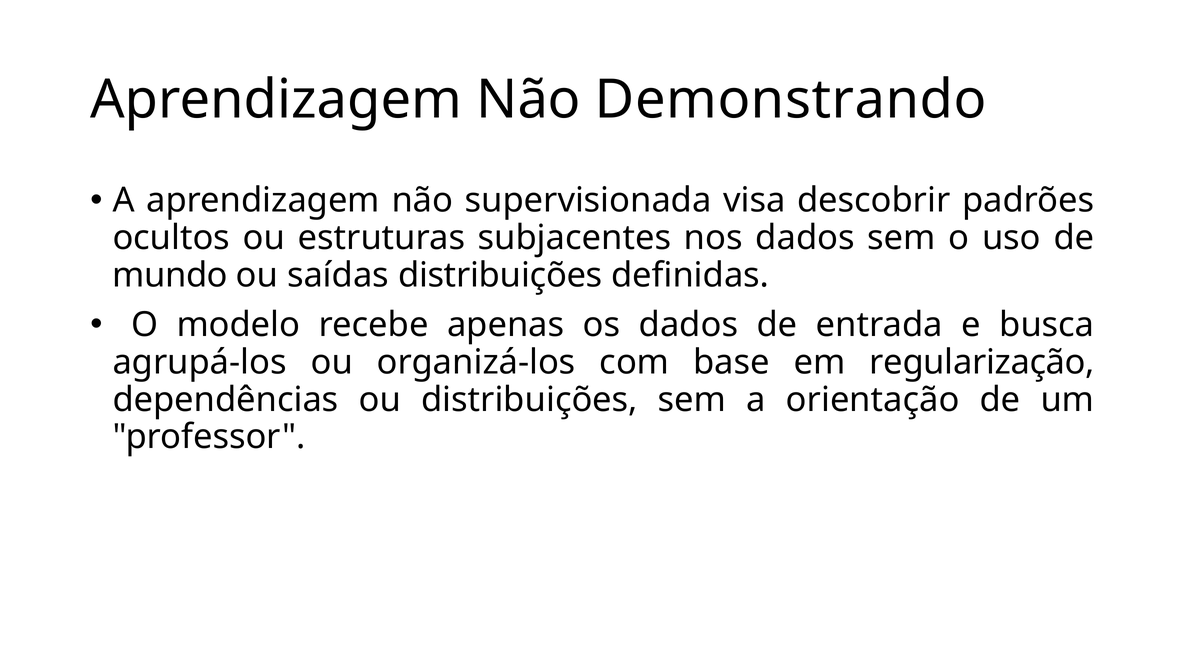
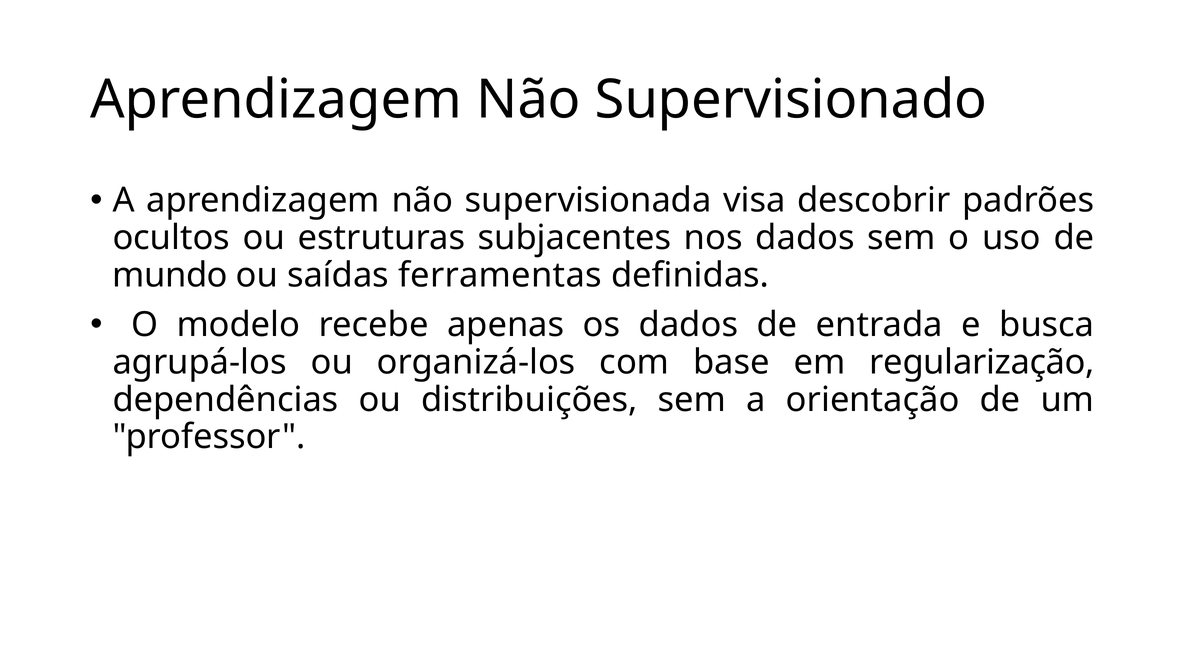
Demonstrando: Demonstrando -> Supervisionado (791, 100)
saídas distribuições: distribuições -> ferramentas (500, 275)
